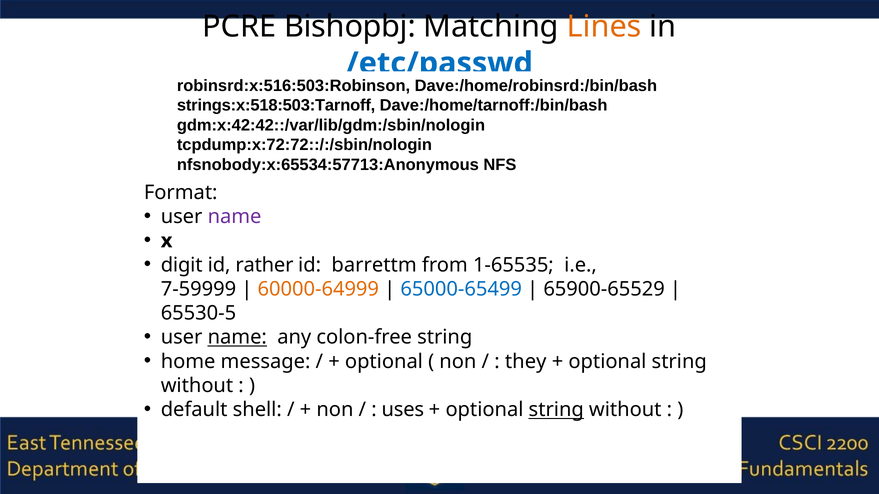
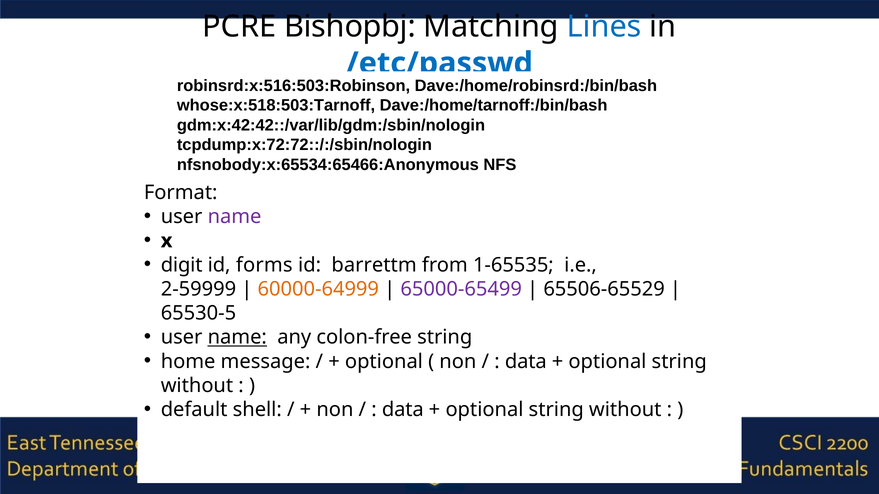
Lines colour: orange -> blue (604, 27)
strings:x:518:503:Tarnoff: strings:x:518:503:Tarnoff -> whose:x:518:503:Tarnoff (276, 106)
nfsnobody:x:65534:57713:Anonymous: nfsnobody:x:65534:57713:Anonymous -> nfsnobody:x:65534:65466:Anonymous (328, 165)
rather: rather -> forms (264, 265)
7-59999: 7-59999 -> 2-59999 (198, 289)
65000-65499 colour: blue -> purple (461, 289)
65900-65529: 65900-65529 -> 65506-65529 (604, 289)
they: they -> data (526, 362)
uses: uses -> data (403, 410)
string underline: present -> none (556, 410)
